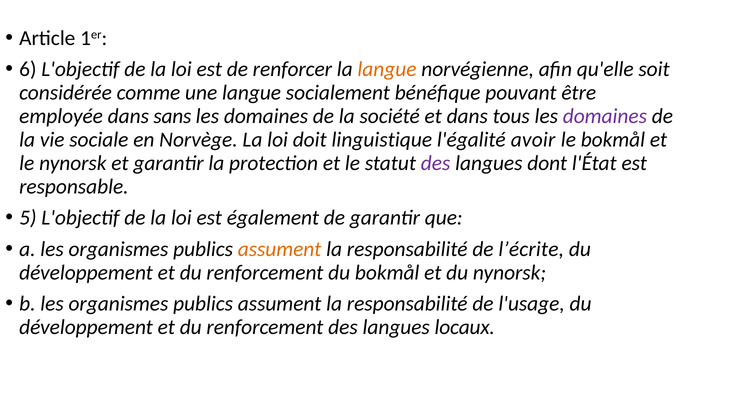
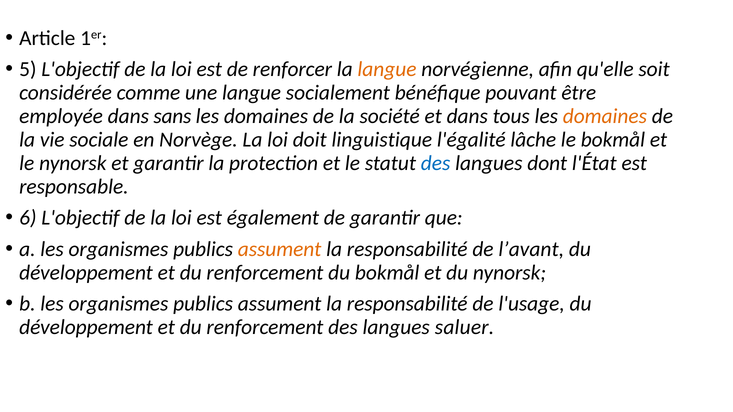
6: 6 -> 5 (28, 69)
domaines colour: purple -> orange (605, 116)
avoir: avoir -> lâche (533, 140)
des colour: purple -> blue (436, 163)
5: 5 -> 6 (28, 218)
l’écrite: l’écrite -> l’avant (531, 249)
locaux: locaux -> saluer (465, 327)
